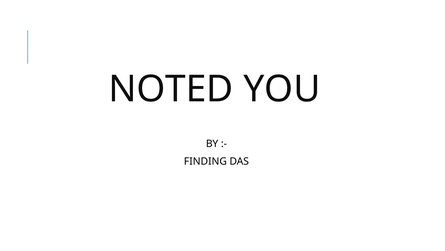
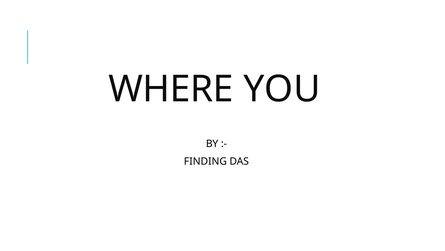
NOTED: NOTED -> WHERE (171, 89)
